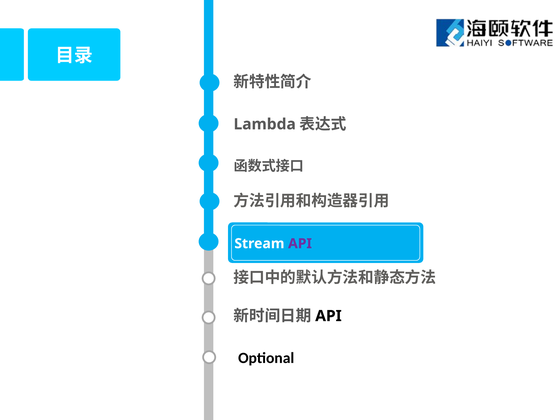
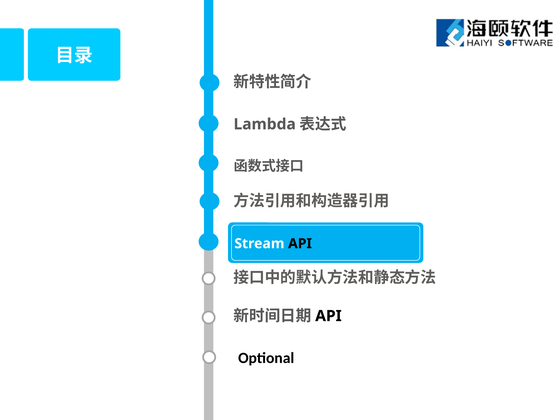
API colour: purple -> black (300, 244)
